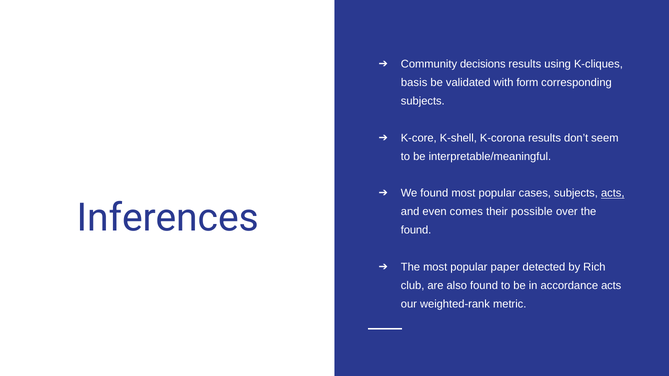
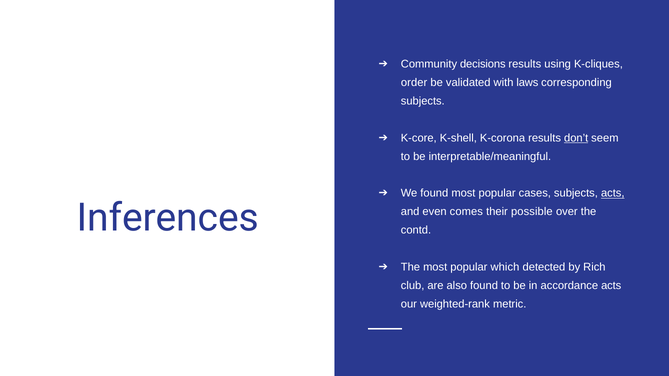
basis: basis -> order (414, 83)
form: form -> laws (527, 83)
don’t underline: none -> present (576, 138)
found: found -> contd (416, 230)
paper: paper -> which (505, 267)
